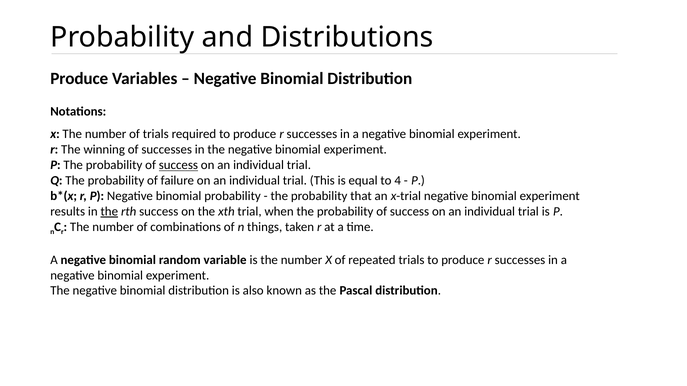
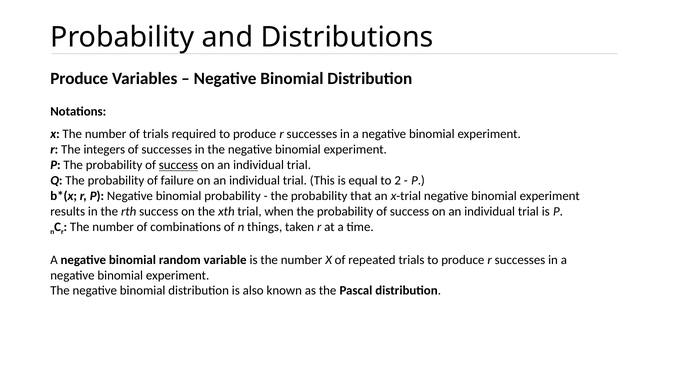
winning: winning -> integers (104, 150)
4: 4 -> 2 (398, 181)
the underline: present -> none (109, 212)
